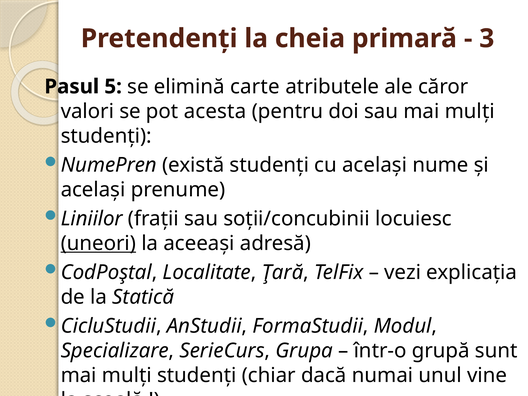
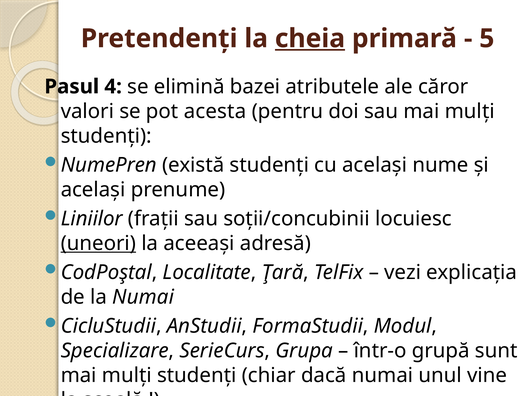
cheia underline: none -> present (310, 38)
3: 3 -> 5 (487, 38)
5: 5 -> 4 (113, 87)
carte: carte -> bazei (255, 87)
la Statică: Statică -> Numai (143, 297)
